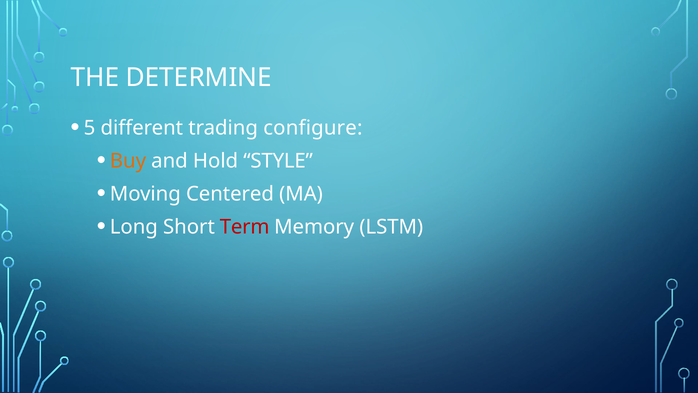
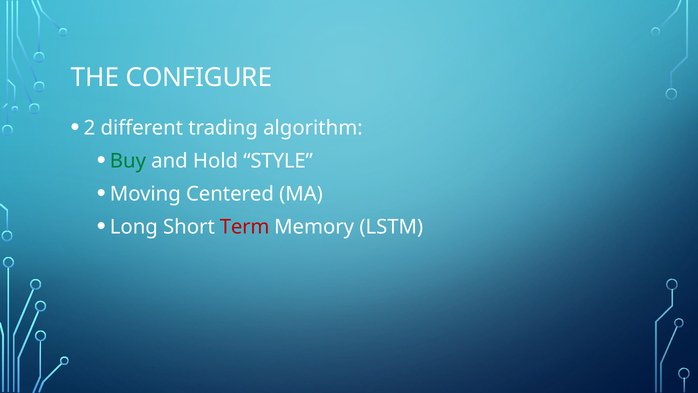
DETERMINE: DETERMINE -> CONFIGURE (199, 78)
5: 5 -> 2 (90, 128)
configure: configure -> algorithm (313, 128)
Buy colour: orange -> green (128, 161)
